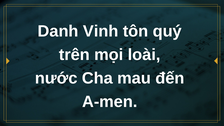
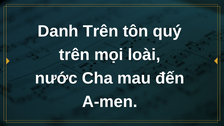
Danh Vinh: Vinh -> Trên (101, 31)
